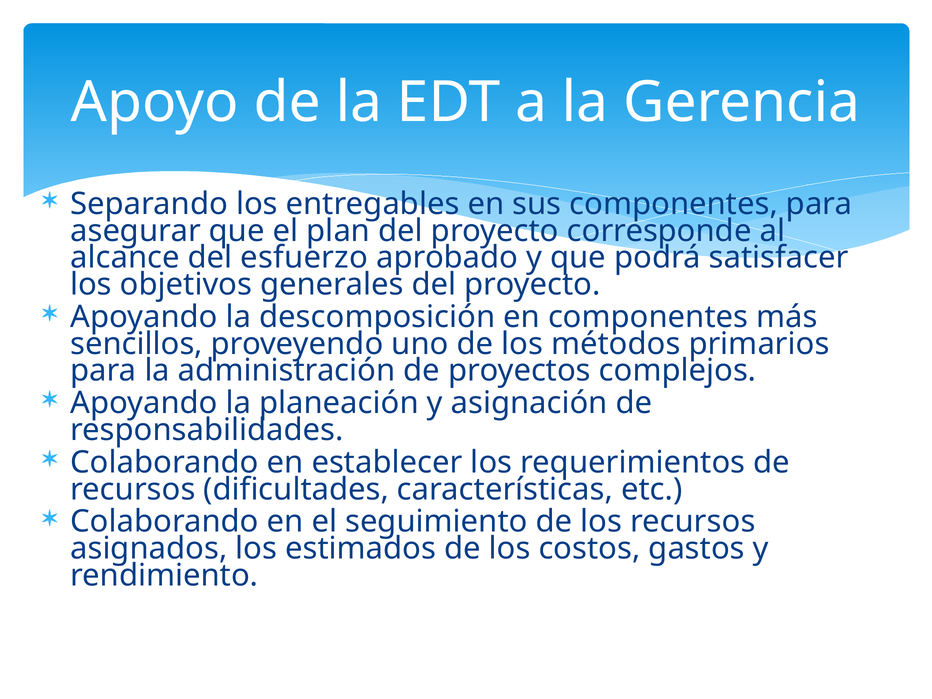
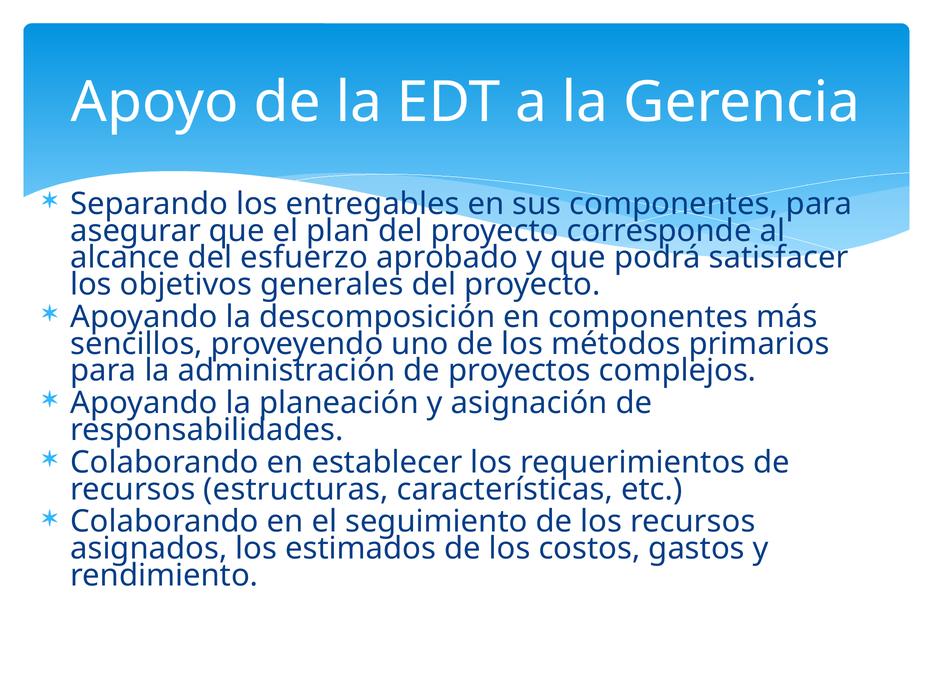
dificultades: dificultades -> estructuras (296, 489)
